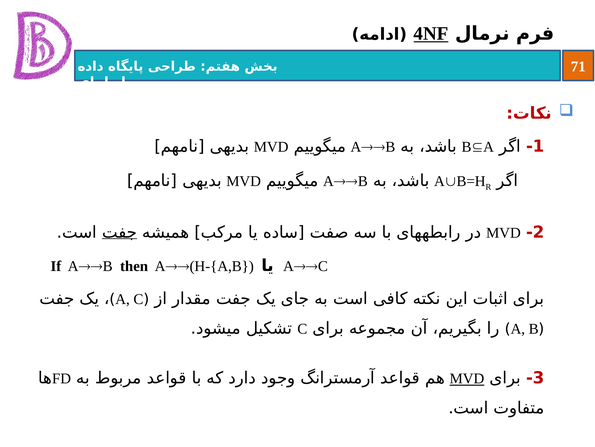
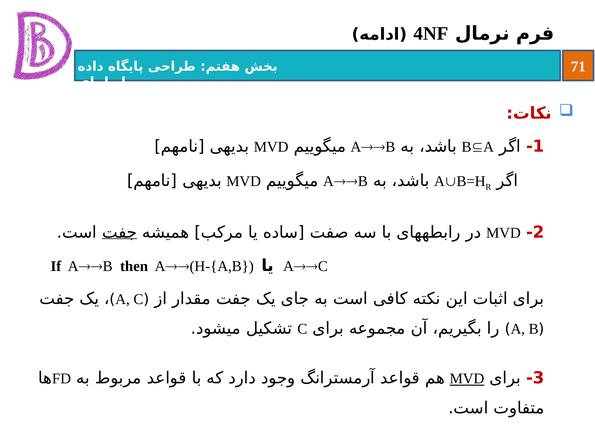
4NF underline: present -> none (431, 34)
